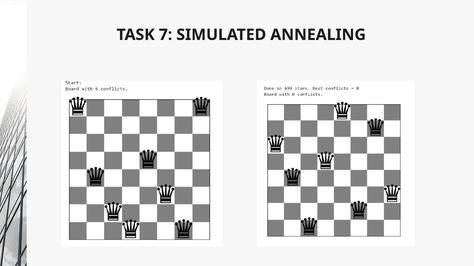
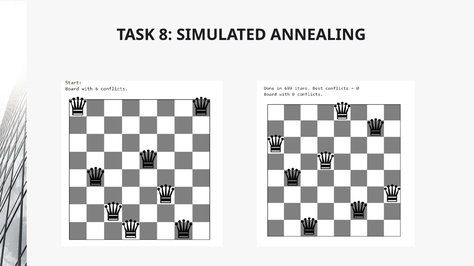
7: 7 -> 8 (166, 35)
